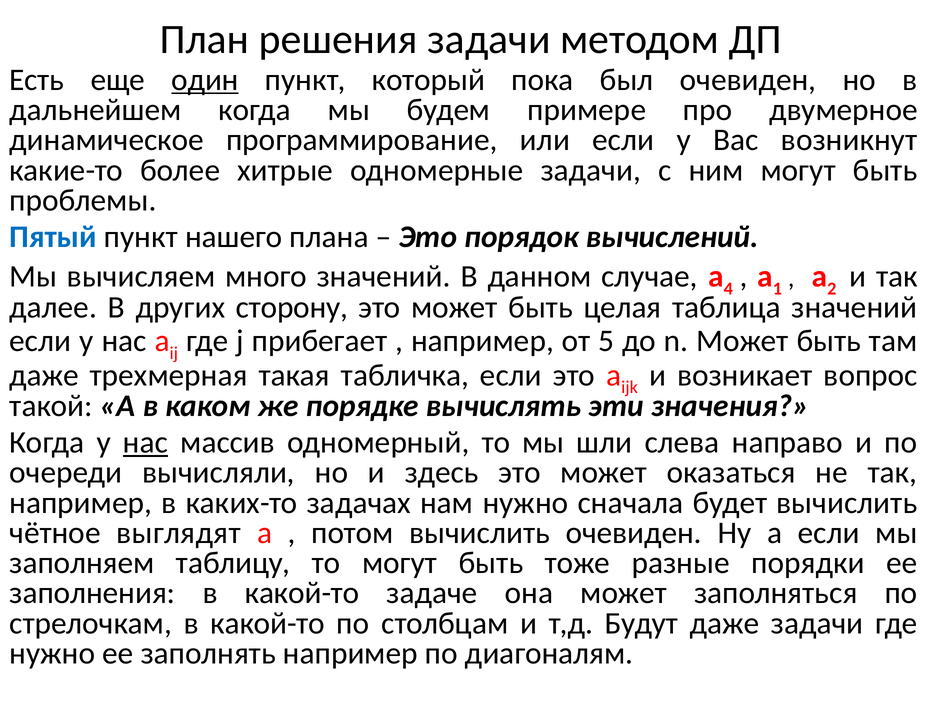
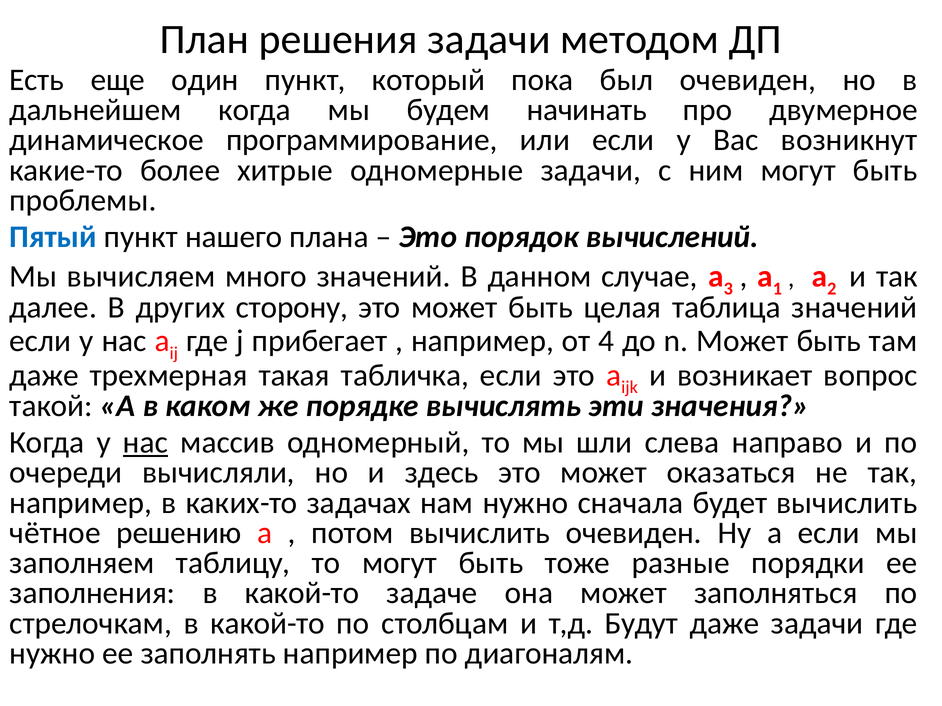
один underline: present -> none (205, 80)
примере: примере -> начинать (587, 110)
4: 4 -> 3 (728, 289)
5: 5 -> 4 (606, 341)
выглядят: выглядят -> решению (179, 533)
